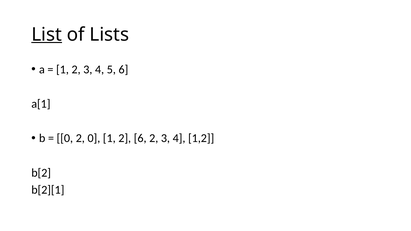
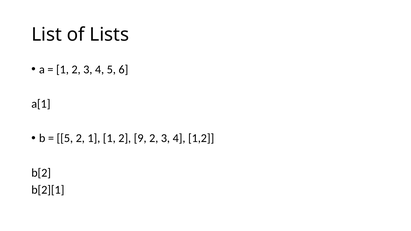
List underline: present -> none (47, 35)
0: 0 -> 5 (65, 138)
2 0: 0 -> 1 (94, 138)
2 6: 6 -> 9 (140, 138)
